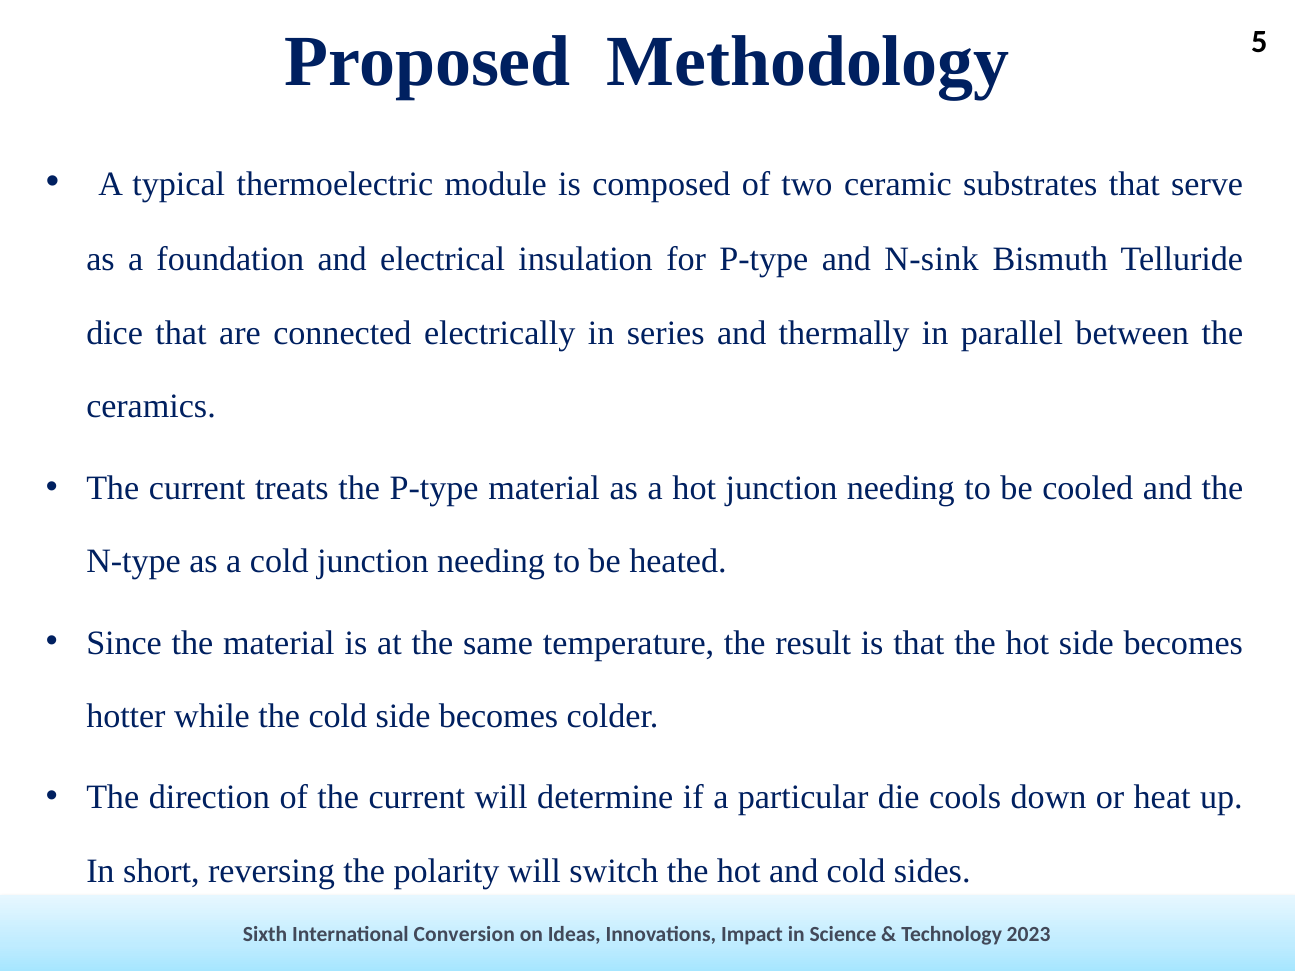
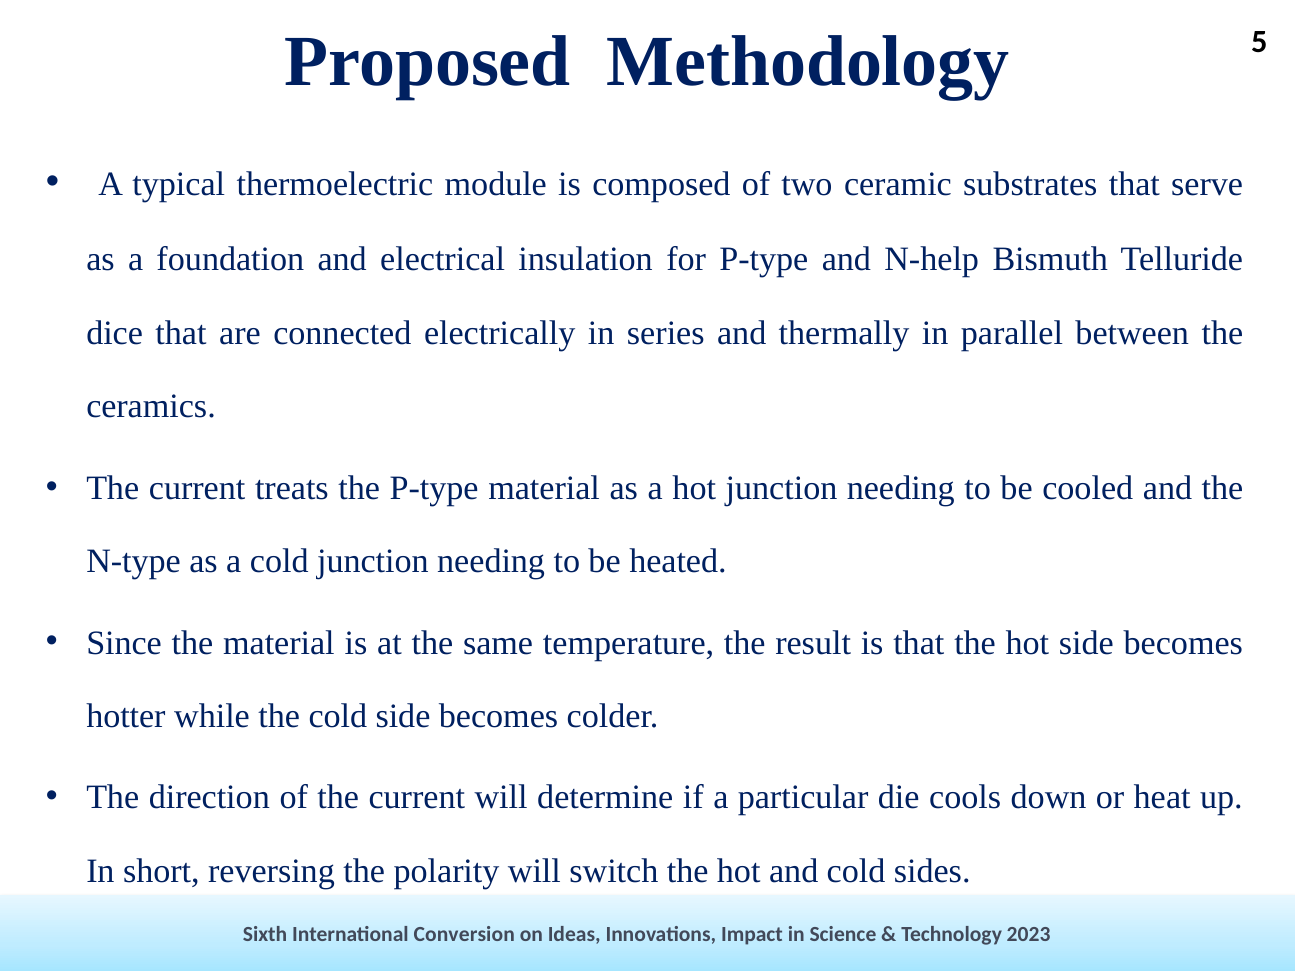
N-sink: N-sink -> N-help (932, 259)
